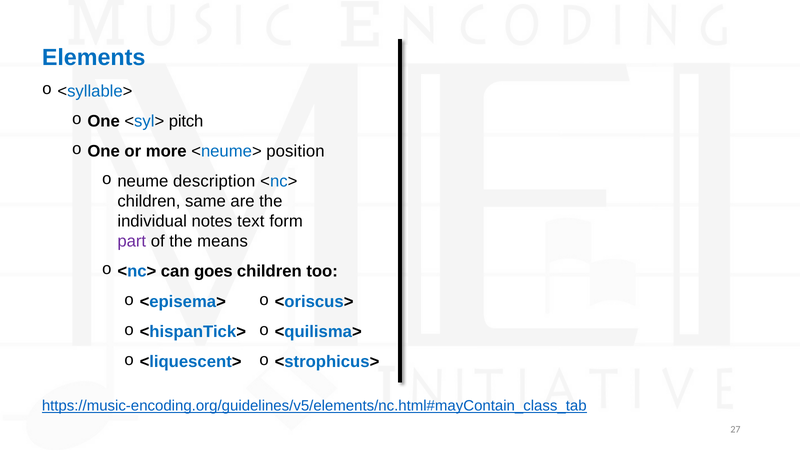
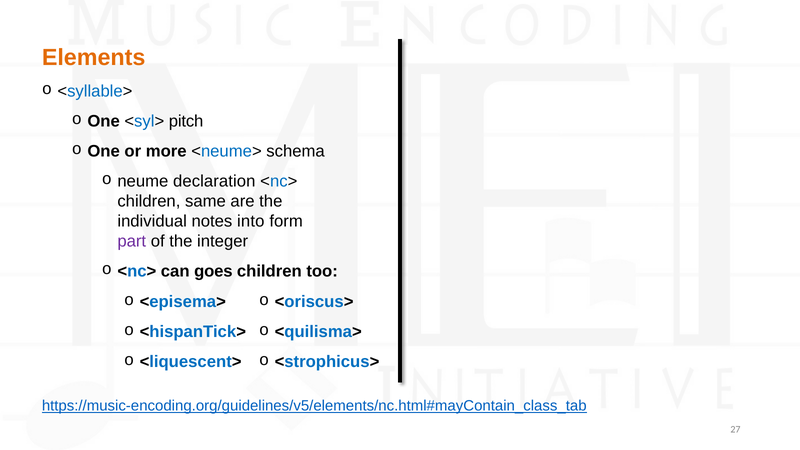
Elements colour: blue -> orange (94, 58)
position: position -> schema (296, 151)
description: description -> declaration (214, 181)
text: text -> into (251, 221)
means: means -> integer (223, 241)
